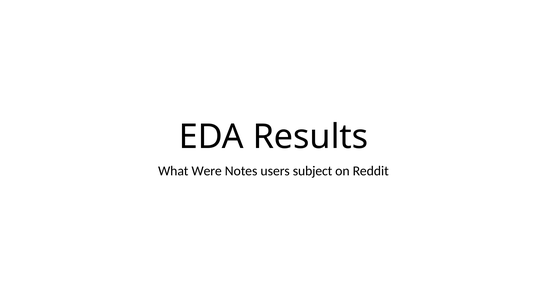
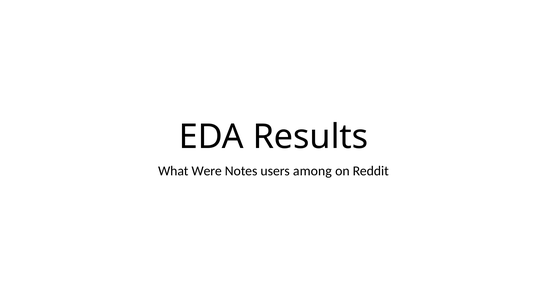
subject: subject -> among (312, 171)
